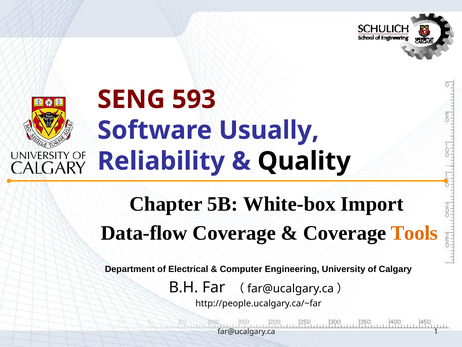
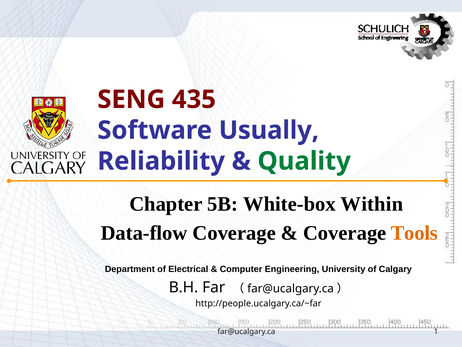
593: 593 -> 435 (194, 99)
Quality colour: black -> green (304, 161)
Import: Import -> Within (372, 204)
